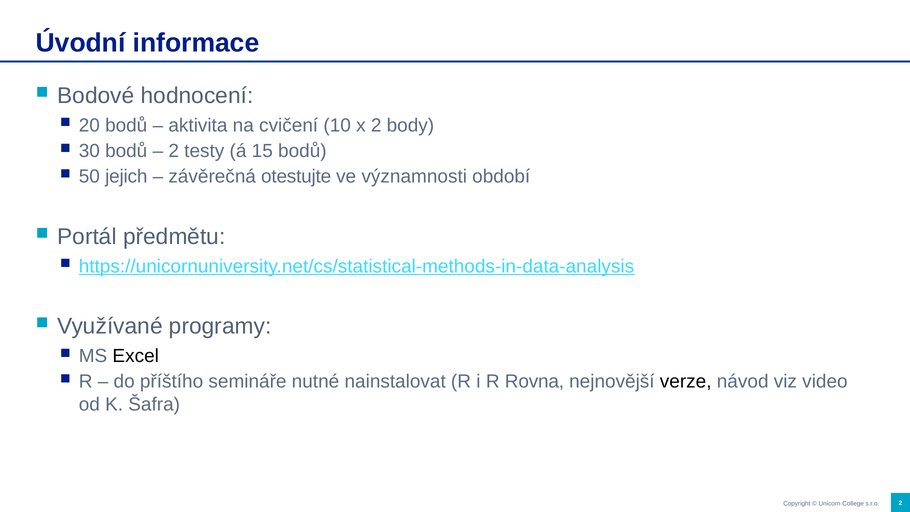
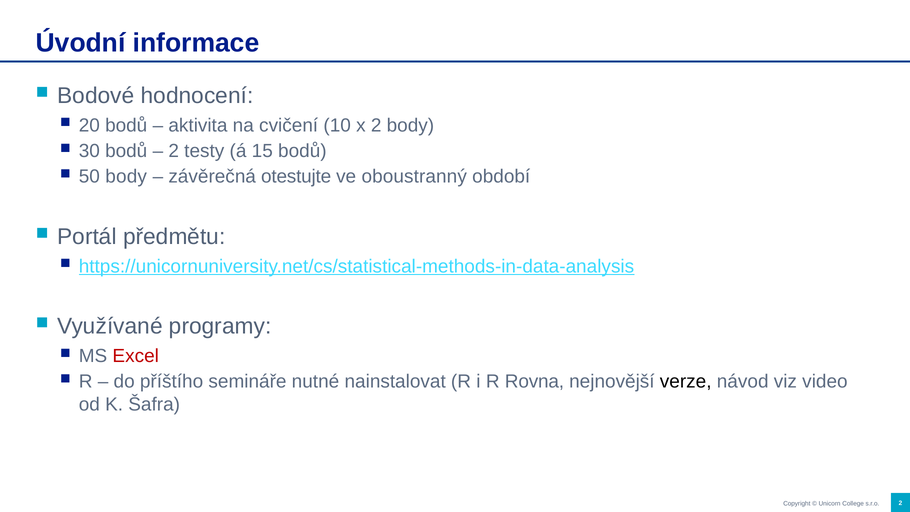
50 jejich: jejich -> body (126, 177)
významnosti: významnosti -> oboustranný (414, 177)
Excel colour: black -> red (136, 356)
